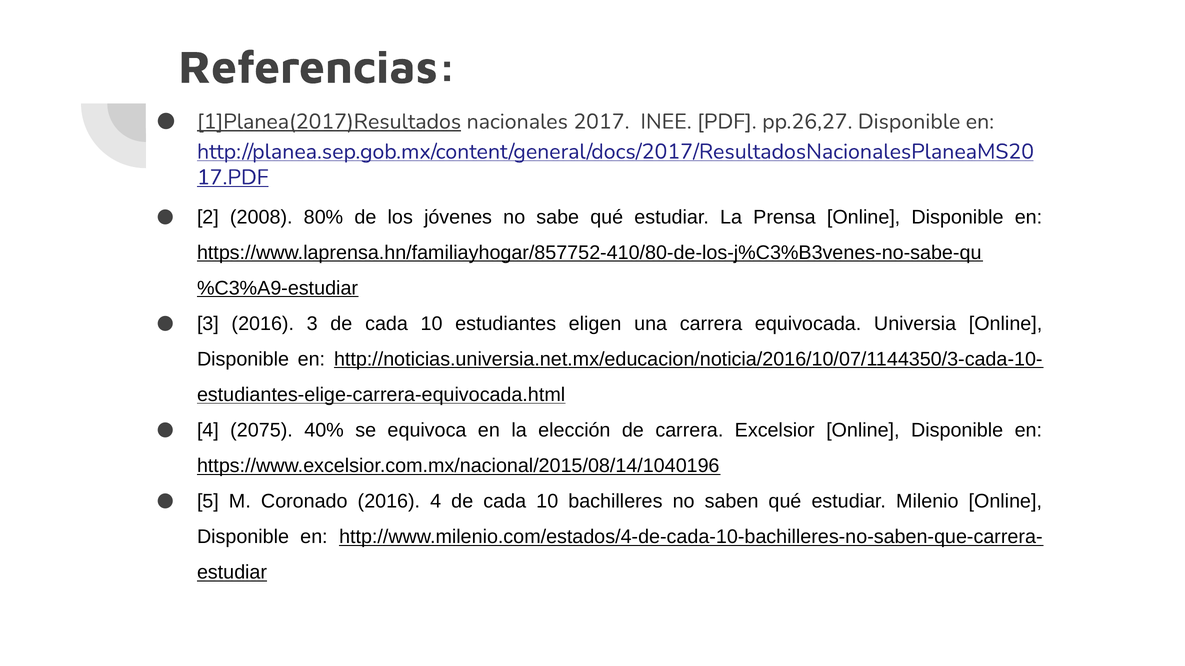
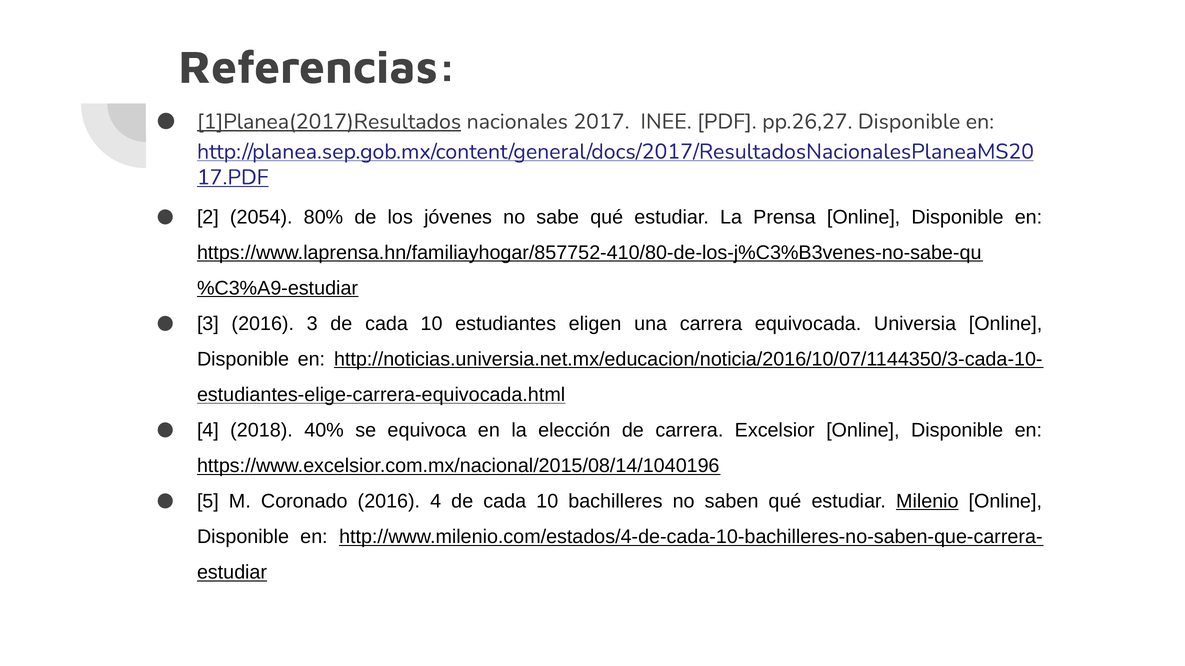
2008: 2008 -> 2054 (261, 217)
2075: 2075 -> 2018 (262, 430)
Milenio underline: none -> present (927, 502)
